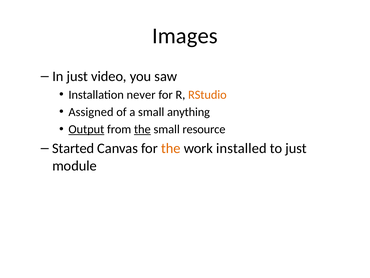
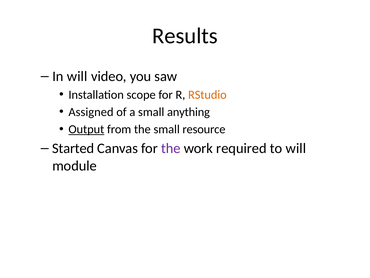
Images: Images -> Results (185, 36)
In just: just -> will (77, 76)
never: never -> scope (141, 95)
the underline: present -> none (142, 129)
the colour: orange -> purple (171, 148)
installed: installed -> required (241, 148)
to just: just -> will (296, 148)
